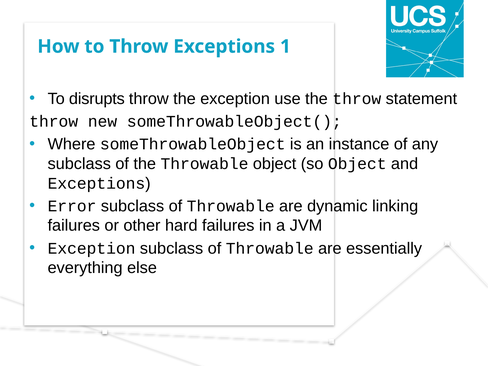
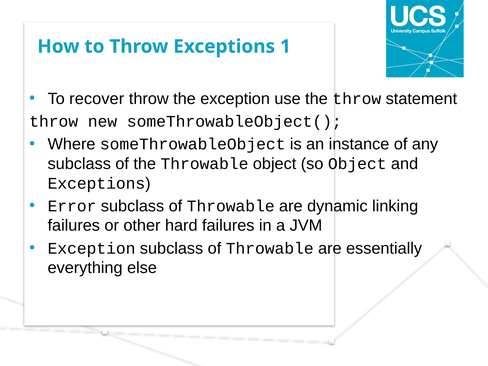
disrupts: disrupts -> recover (97, 99)
